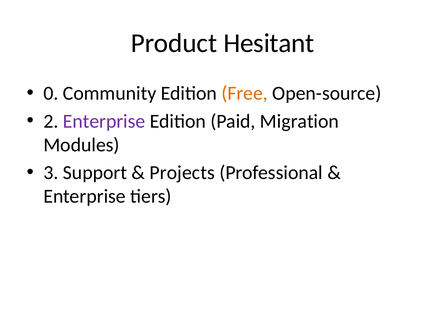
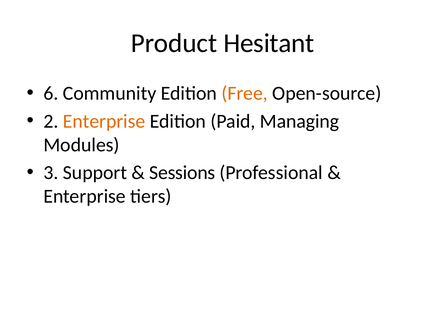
0: 0 -> 6 (51, 93)
Enterprise colour: purple -> orange (104, 121)
Migration: Migration -> Managing (300, 121)
Projects: Projects -> Sessions (182, 172)
